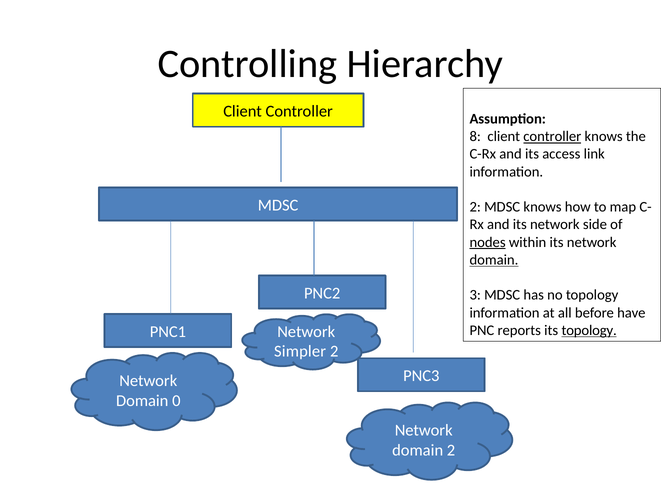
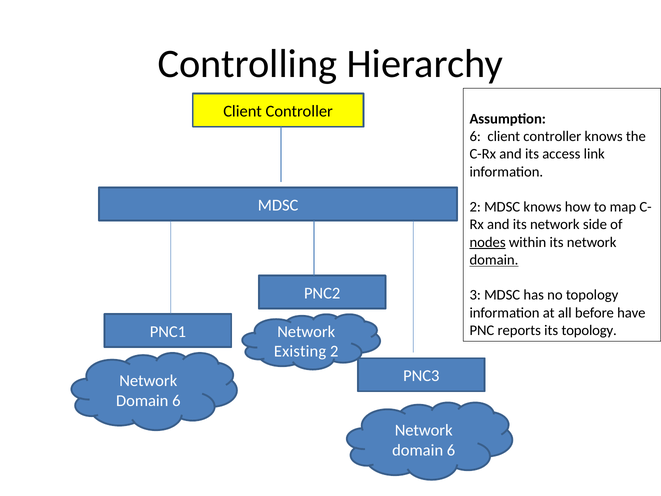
8: 8 -> 6 (475, 136)
controller underline: present -> none (552, 136)
topology underline: present -> none (589, 330)
Simpler: Simpler -> Existing (300, 351)
0: 0 -> 6 (176, 400)
2: 2 -> 6 (451, 450)
